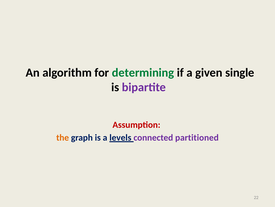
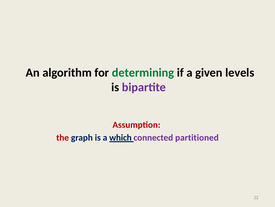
single: single -> levels (240, 72)
the colour: orange -> red (63, 137)
levels: levels -> which (120, 137)
